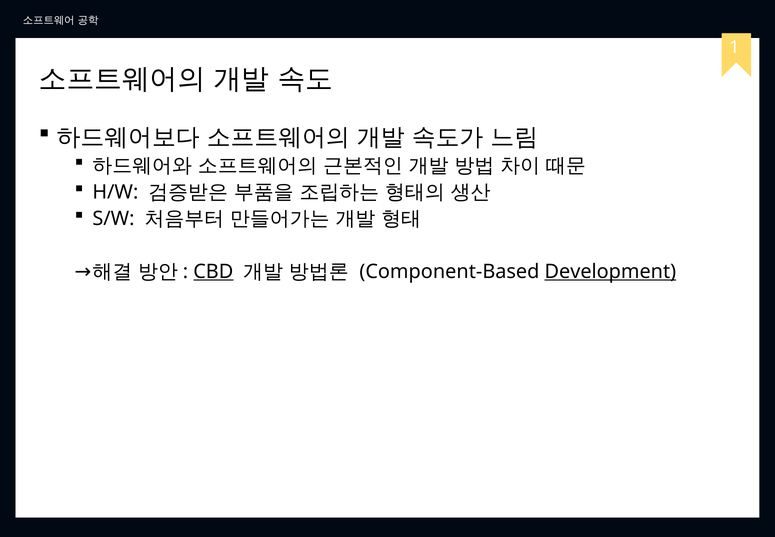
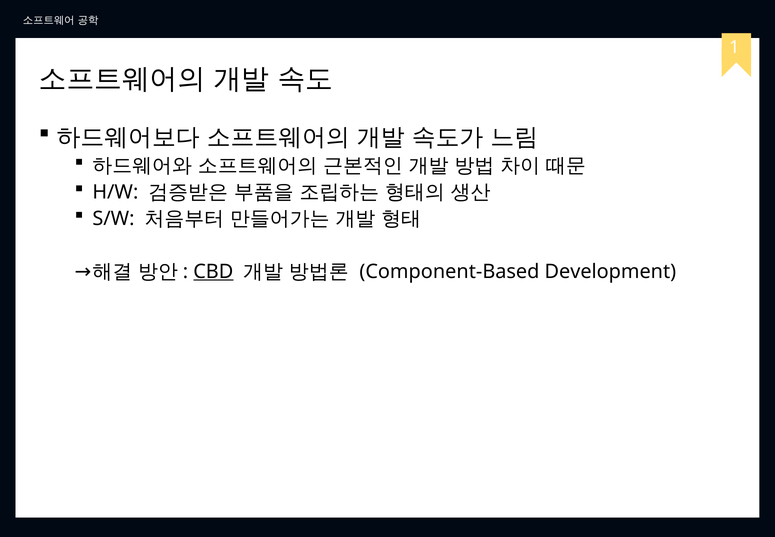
Development underline: present -> none (610, 271)
